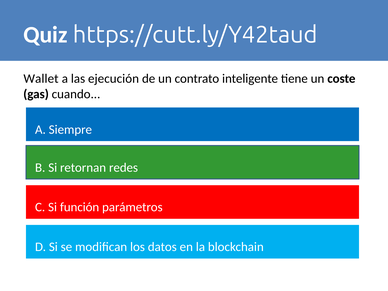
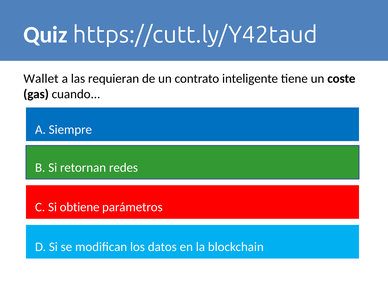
ejecución: ejecución -> requieran (114, 79)
función: función -> obtiene (80, 207)
